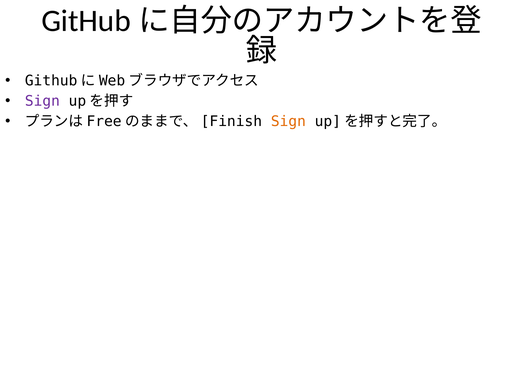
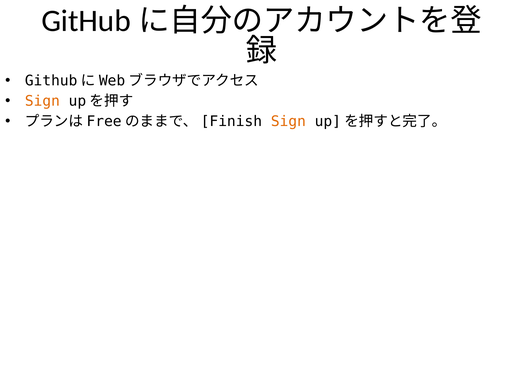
Sign colour: purple -> orange (42, 101)
